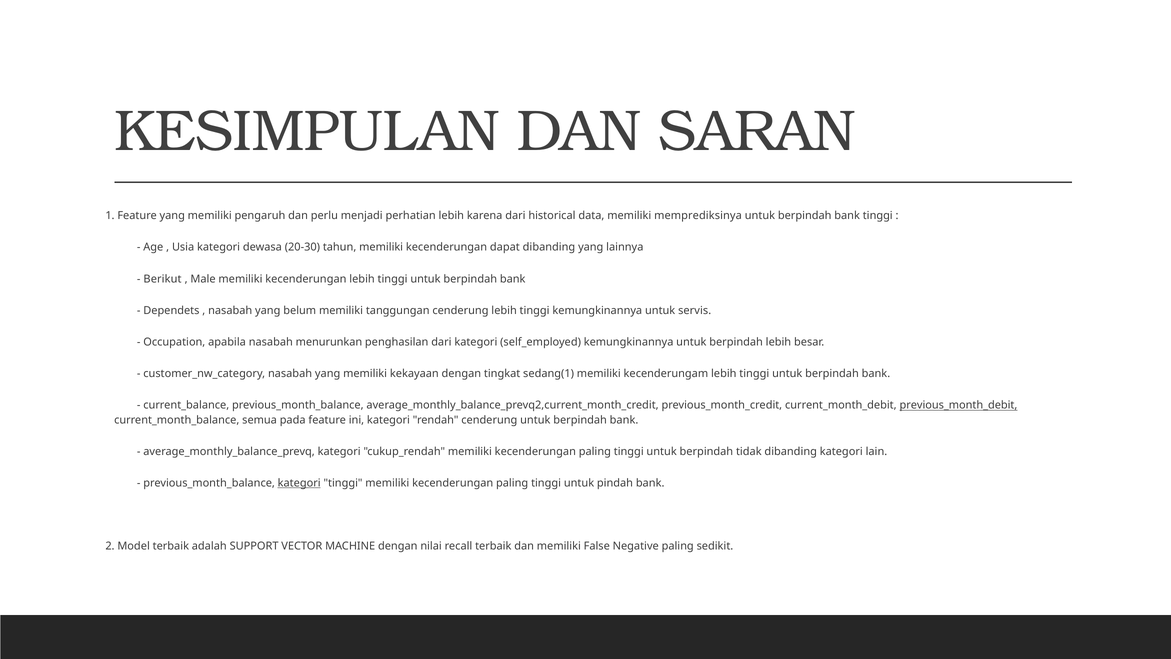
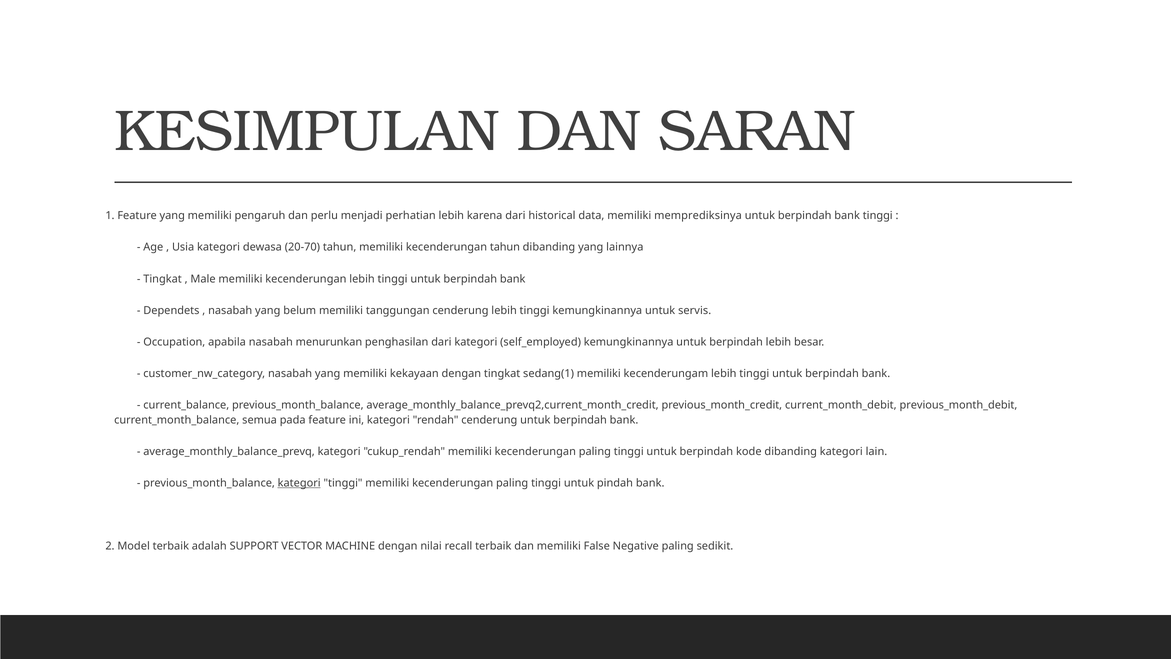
20-30: 20-30 -> 20-70 (302, 247)
kecenderungan dapat: dapat -> tahun (505, 247)
Berikut: Berikut -> Tingkat (163, 279)
previous_month_debit underline: present -> none (958, 405)
tidak: tidak -> kode (749, 451)
